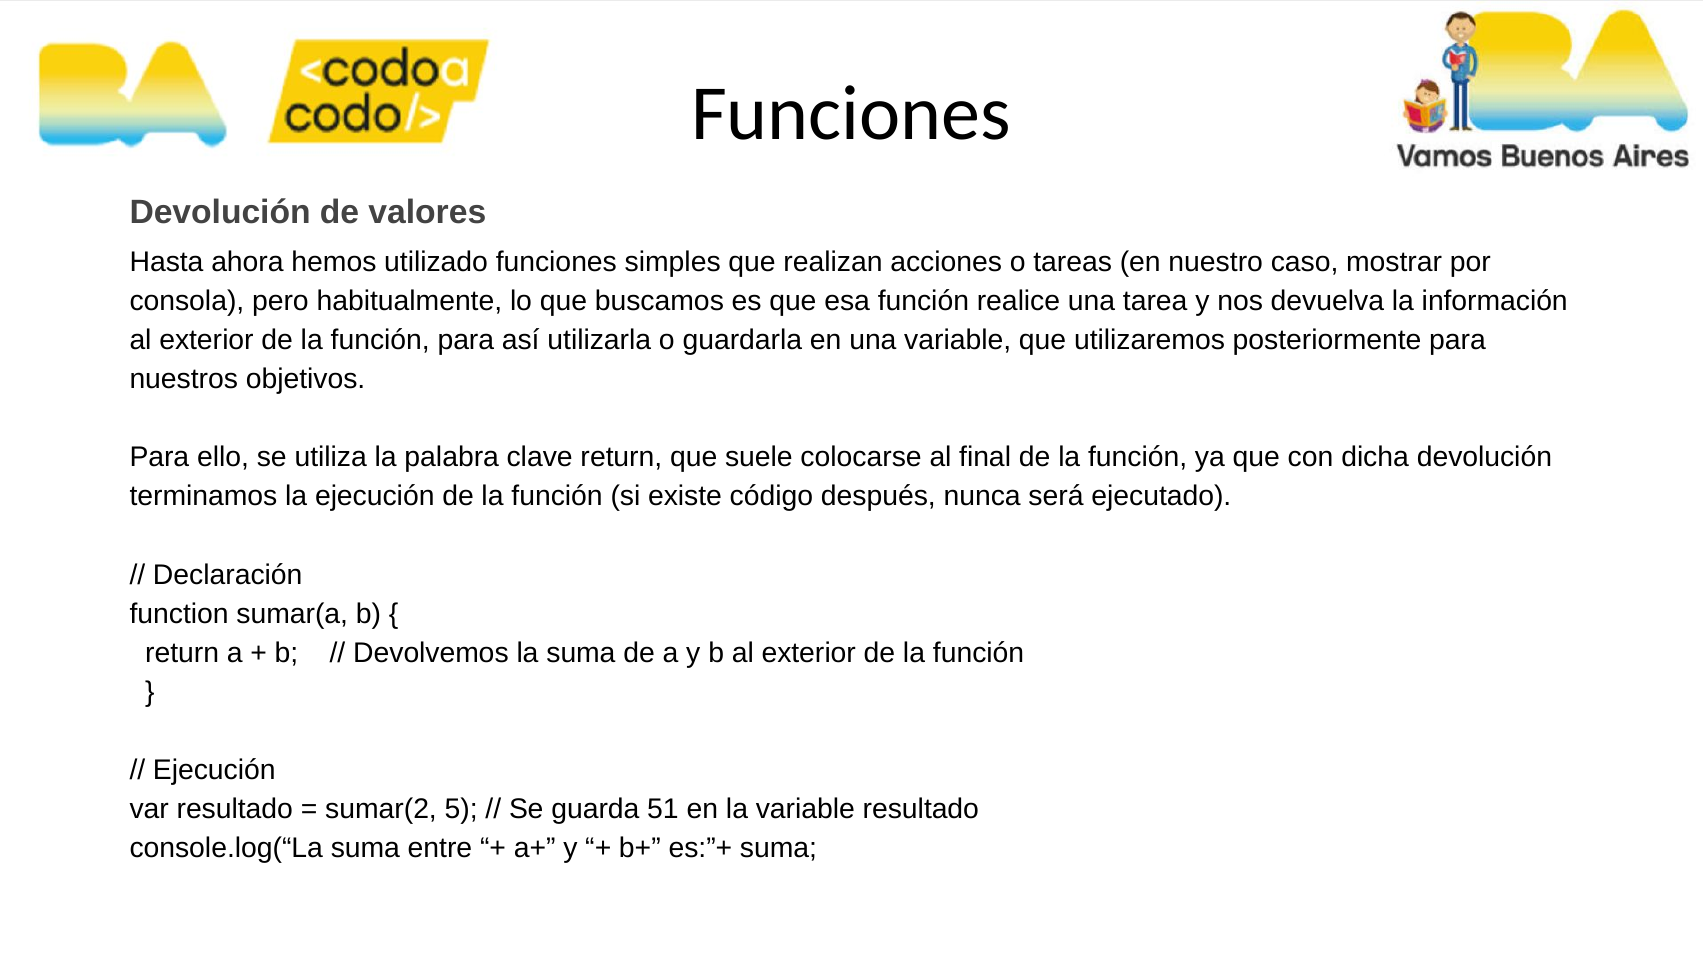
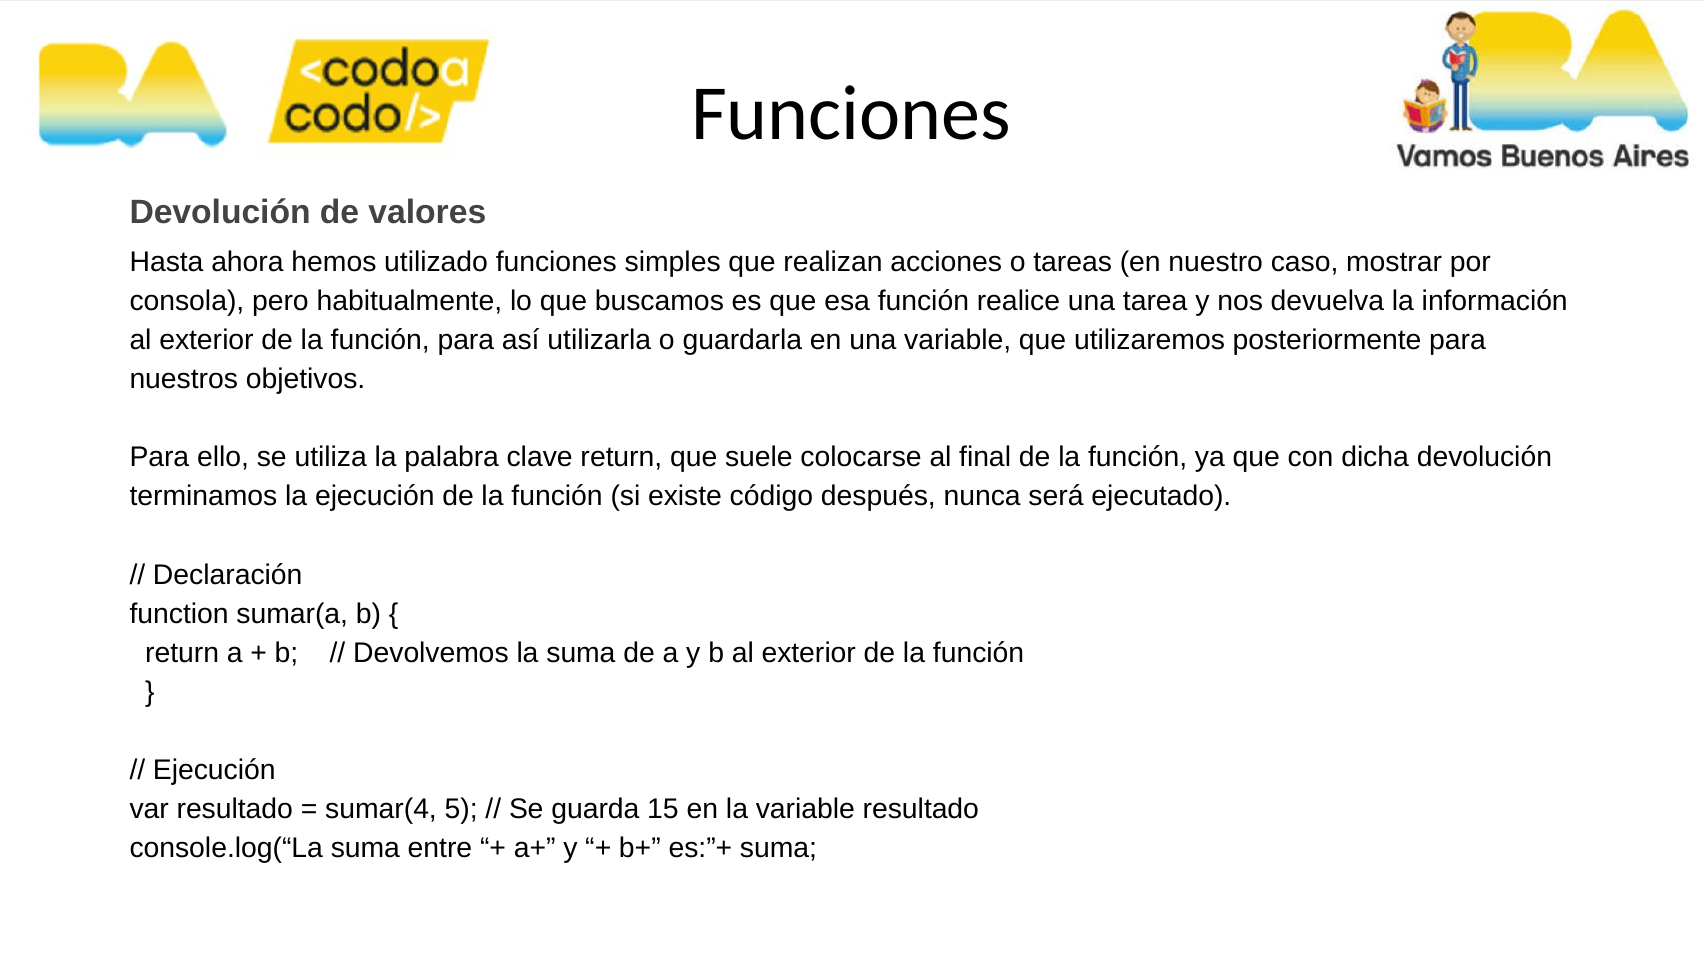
sumar(2: sumar(2 -> sumar(4 (381, 809)
51: 51 -> 15 (663, 809)
